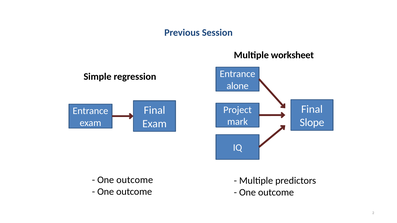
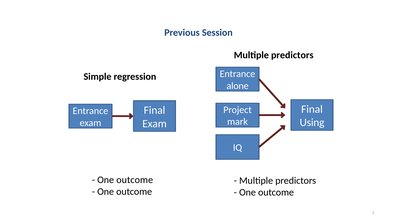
worksheet: worksheet -> predictors (292, 55)
Slope: Slope -> Using (312, 123)
